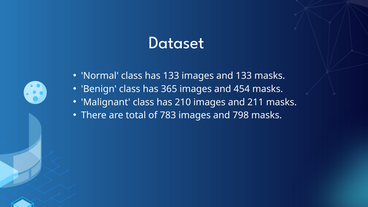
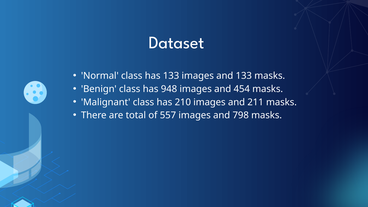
365: 365 -> 948 (169, 89)
783: 783 -> 557 (168, 115)
